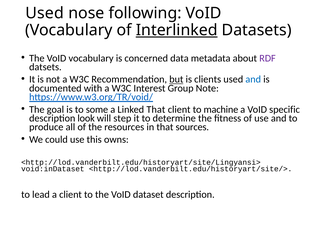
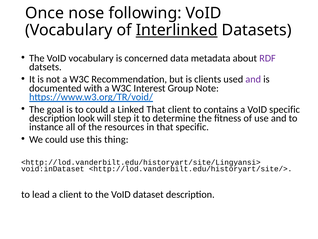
Used: Used -> Once (45, 13)
but underline: present -> none (176, 79)
and colour: blue -> purple (253, 79)
to some: some -> could (97, 109)
machine: machine -> contains (221, 109)
produce: produce -> instance (46, 127)
that sources: sources -> specific (192, 127)
owns: owns -> thing (116, 139)
